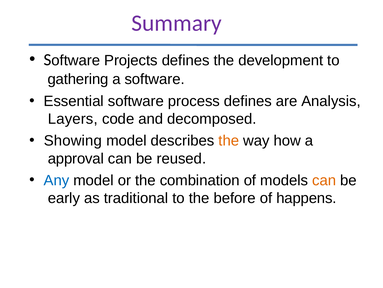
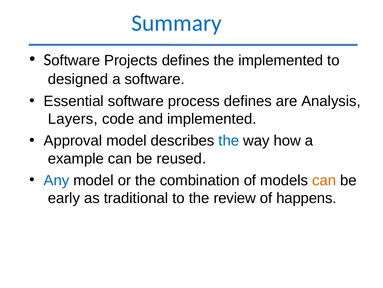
Summary colour: purple -> blue (177, 23)
the development: development -> implemented (281, 60)
gathering: gathering -> designed (78, 79)
and decomposed: decomposed -> implemented (212, 119)
Showing: Showing -> Approval (73, 140)
the colour: orange -> blue (229, 140)
approval: approval -> example (76, 158)
before: before -> review (235, 198)
